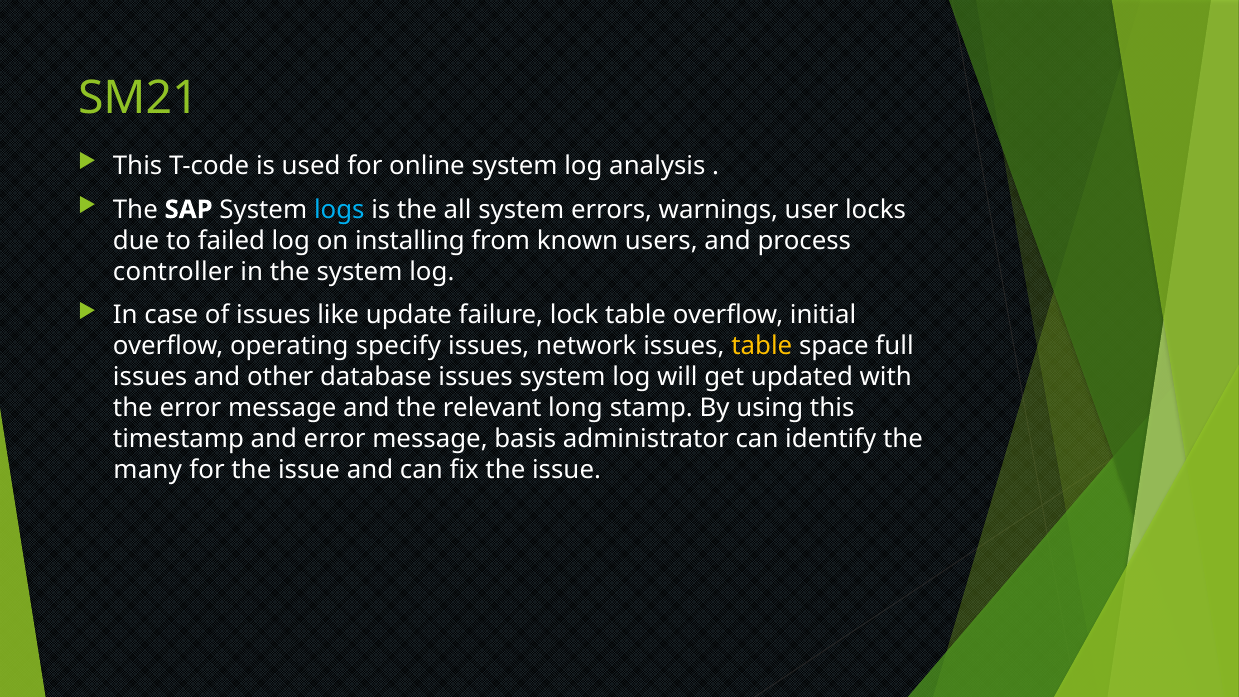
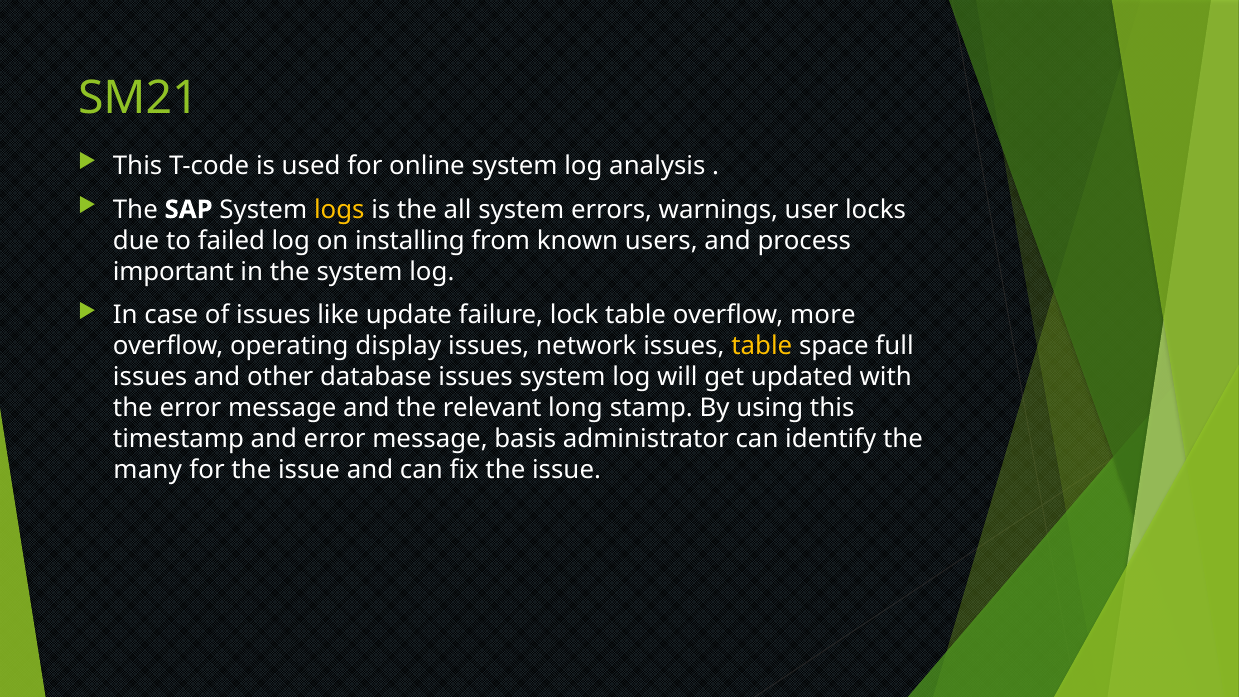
logs colour: light blue -> yellow (339, 210)
controller: controller -> important (173, 271)
initial: initial -> more (823, 315)
specify: specify -> display (398, 346)
